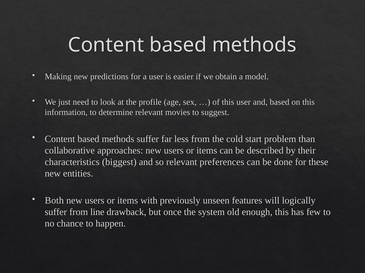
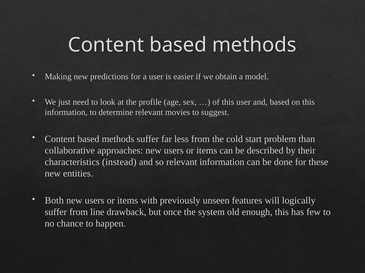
biggest: biggest -> instead (119, 162)
relevant preferences: preferences -> information (222, 162)
